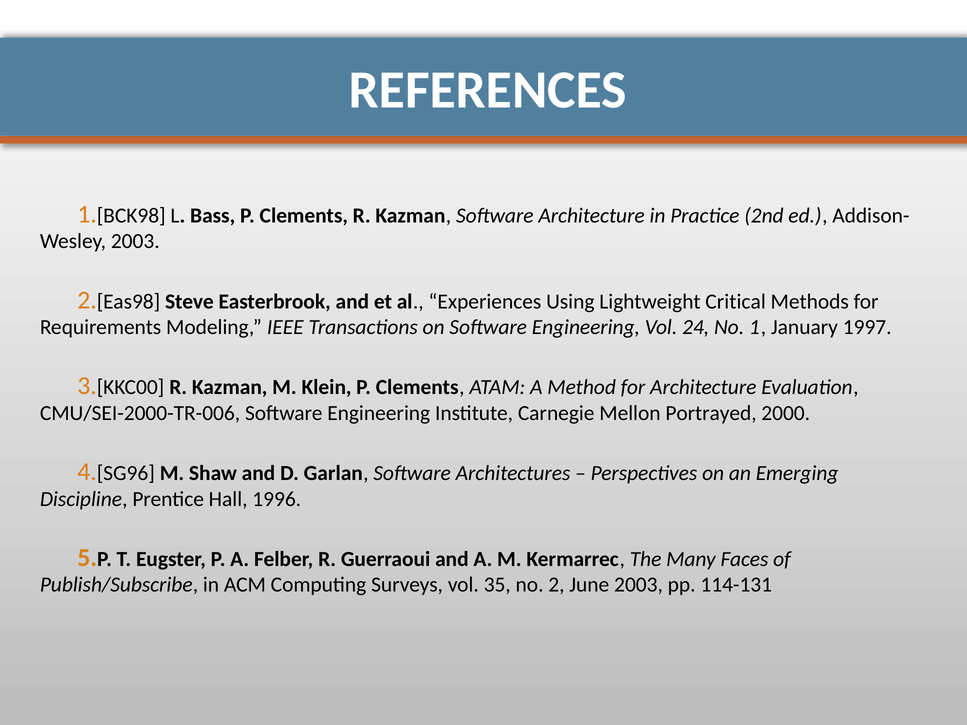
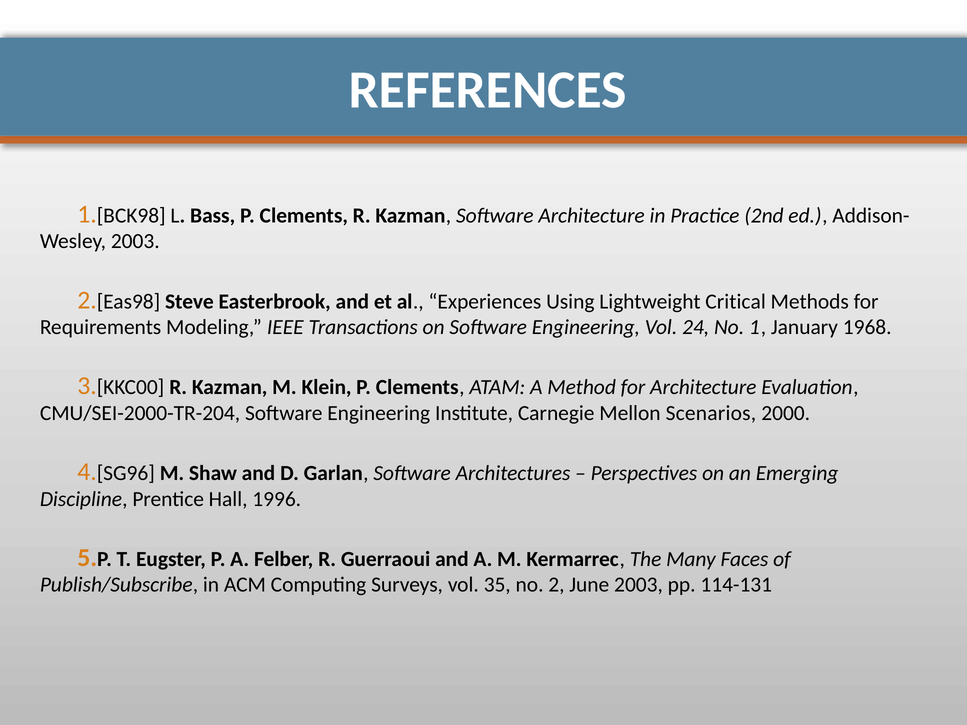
1997: 1997 -> 1968 (867, 327)
CMU/SEI-2000-TR-006: CMU/SEI-2000-TR-006 -> CMU/SEI-2000-TR-204 (140, 413)
Portrayed: Portrayed -> Scenarios (711, 413)
